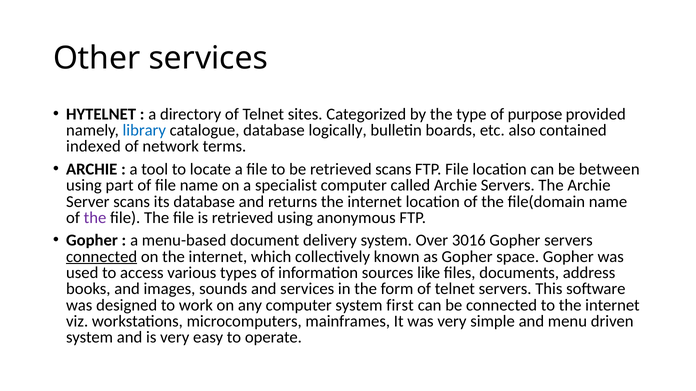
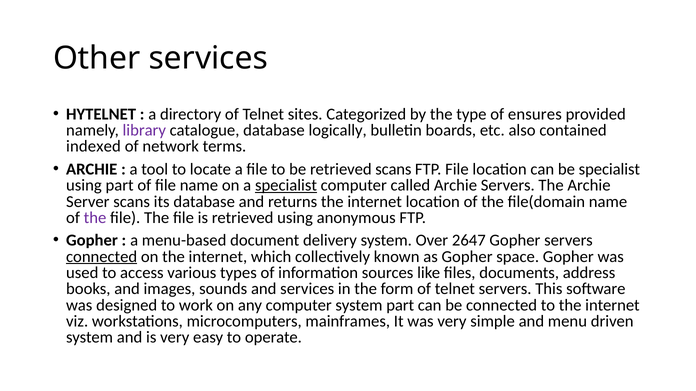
purpose: purpose -> ensures (535, 114)
library colour: blue -> purple (144, 130)
be between: between -> specialist (609, 169)
specialist underline: none -> present (286, 186)
3016: 3016 -> 2647 (469, 241)
system first: first -> part (400, 305)
